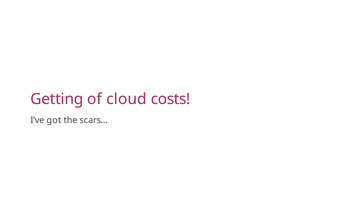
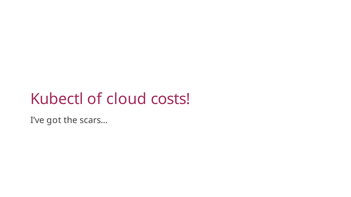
Getting: Getting -> Kubectl (57, 99)
